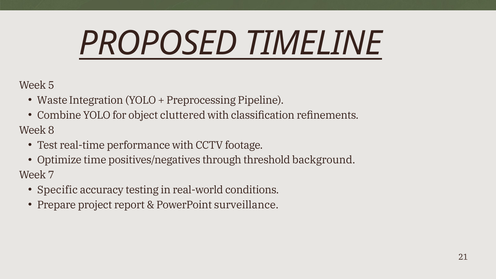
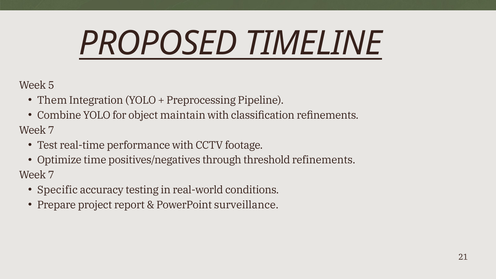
Waste: Waste -> Them (52, 100)
cluttered: cluttered -> maintain (183, 115)
8: 8 -> 7 (51, 130)
threshold background: background -> refinements (324, 160)
